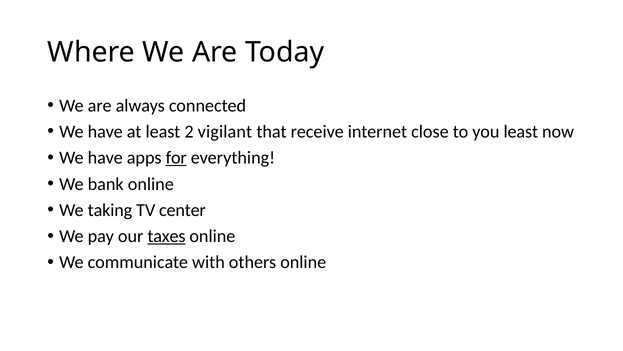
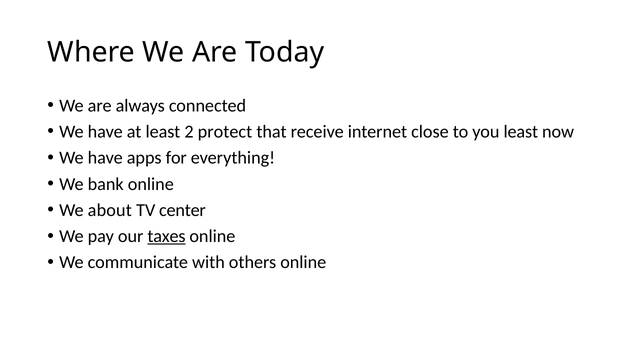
vigilant: vigilant -> protect (225, 131)
for underline: present -> none (176, 158)
taking: taking -> about (110, 210)
